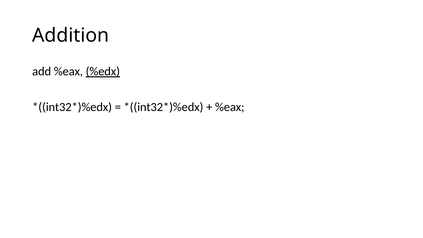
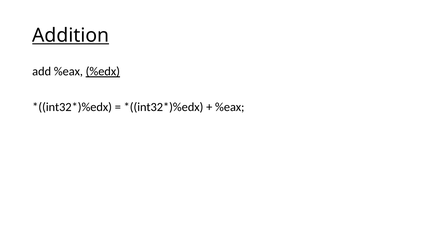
Addition underline: none -> present (71, 36)
